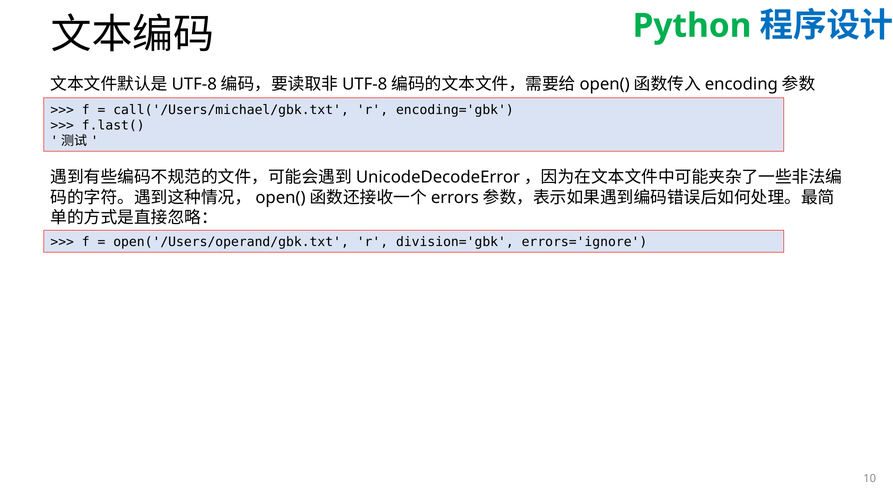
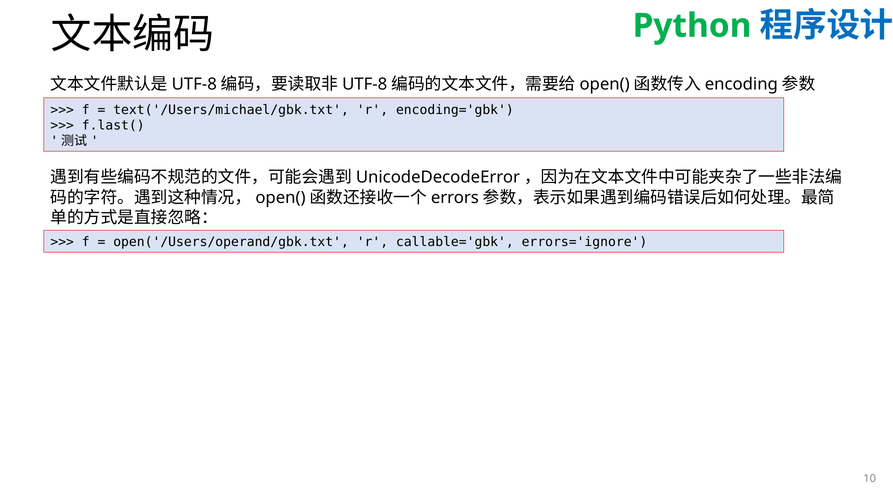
call('/Users/michael/gbk.txt: call('/Users/michael/gbk.txt -> text('/Users/michael/gbk.txt (231, 110)
division='gbk: division='gbk -> callable='gbk (455, 242)
